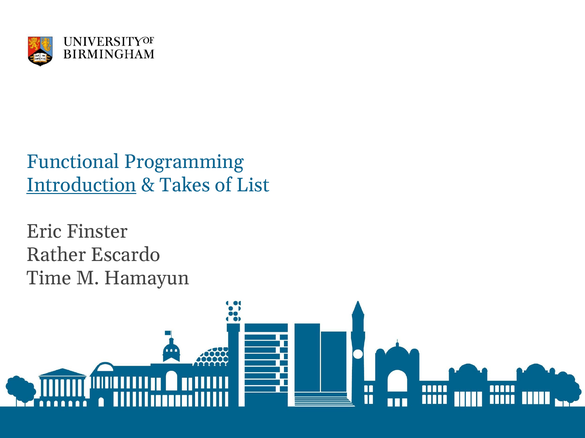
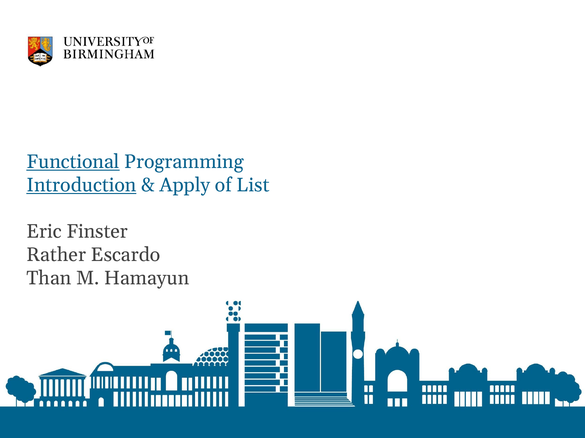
Functional underline: none -> present (73, 162)
Takes: Takes -> Apply (185, 185)
Time: Time -> Than (49, 279)
